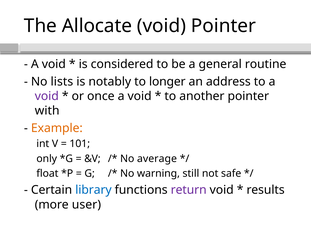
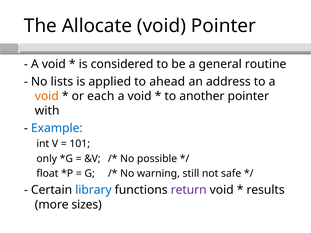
notably: notably -> applied (110, 82)
longer: longer -> ahead (167, 82)
void colour: purple -> orange (47, 96)
once: once -> each (101, 96)
Example colour: orange -> blue (57, 128)
average: average -> possible (157, 159)
user: user -> sizes (87, 205)
